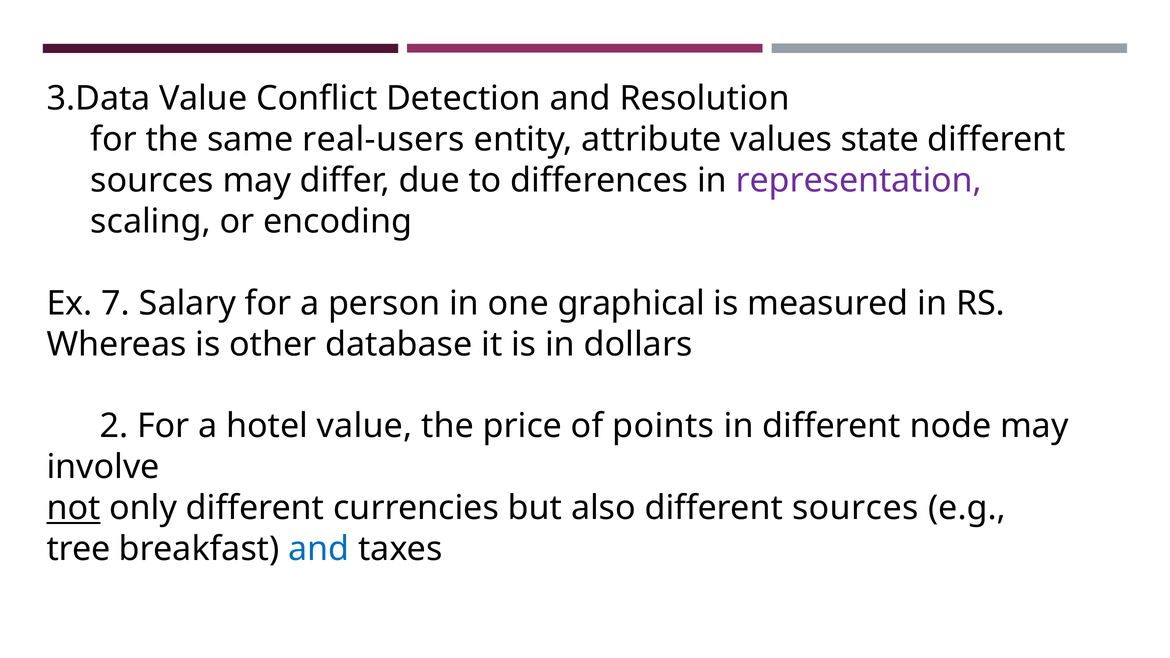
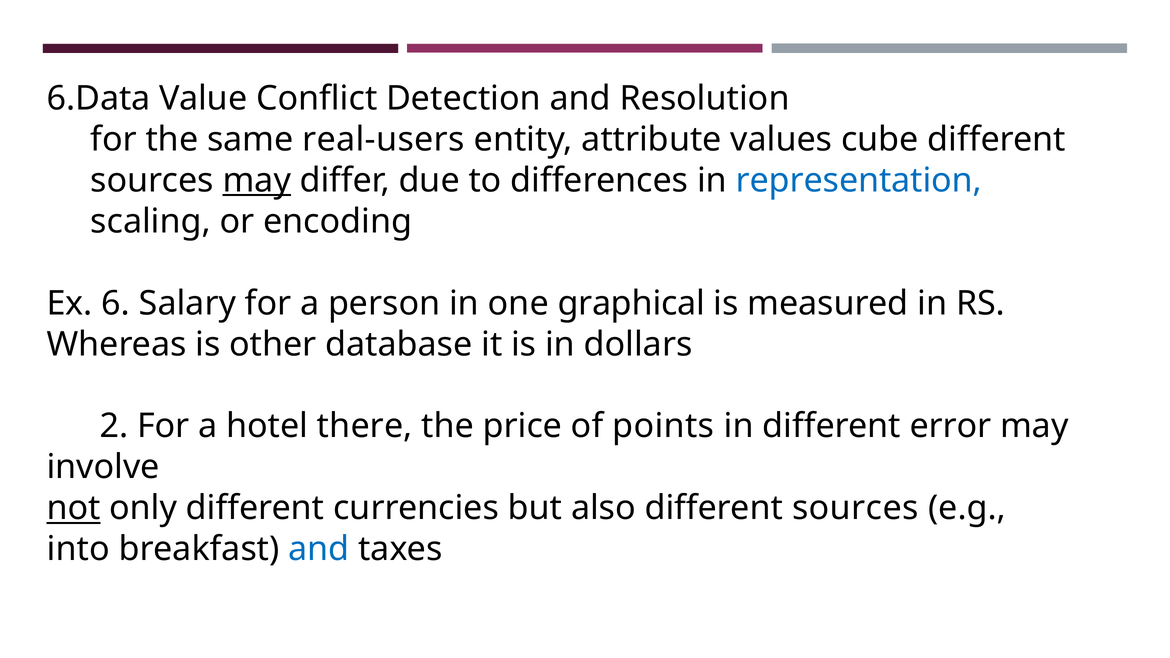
3.Data: 3.Data -> 6.Data (99, 99)
state: state -> cube (880, 139)
may underline: none -> present (257, 180)
representation colour: purple -> blue (859, 180)
7: 7 -> 6 (116, 303)
hotel value: value -> there (365, 426)
node: node -> error (951, 426)
tree: tree -> into (78, 549)
